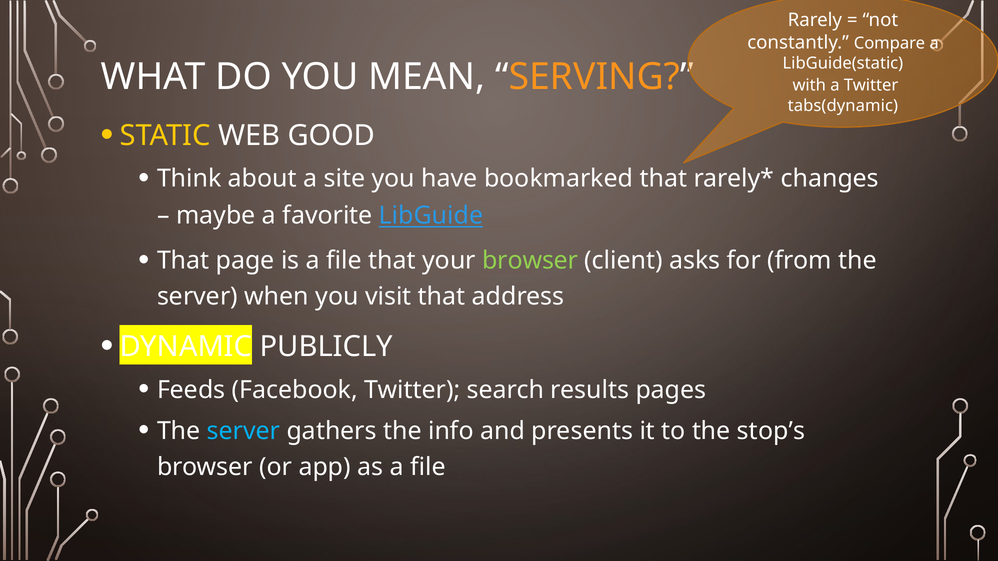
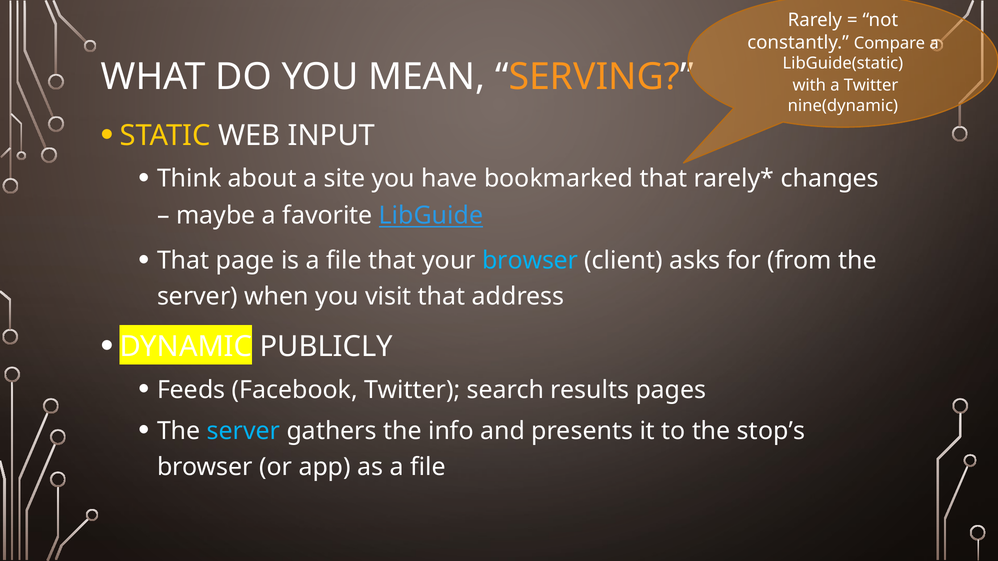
tabs(dynamic: tabs(dynamic -> nine(dynamic (843, 106)
GOOD: GOOD -> INPUT (331, 136)
browser colour: light green -> light blue (530, 261)
